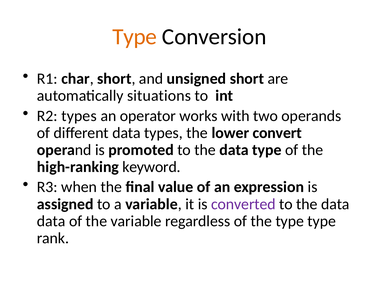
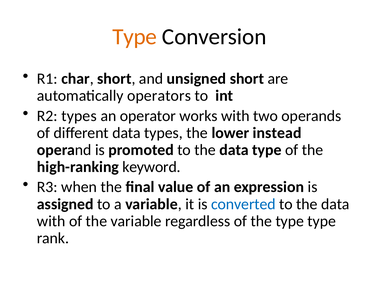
situations: situations -> operators (159, 96)
convert: convert -> instead (277, 133)
converted colour: purple -> blue (243, 204)
data: data -> with (51, 221)
